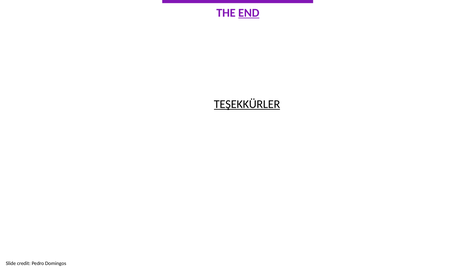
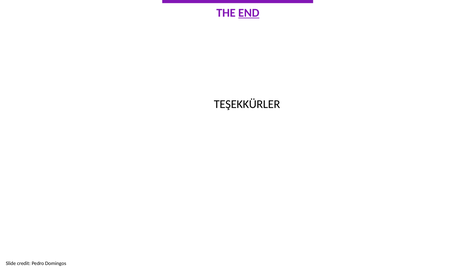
TEŞEKKÜRLER underline: present -> none (247, 104)
